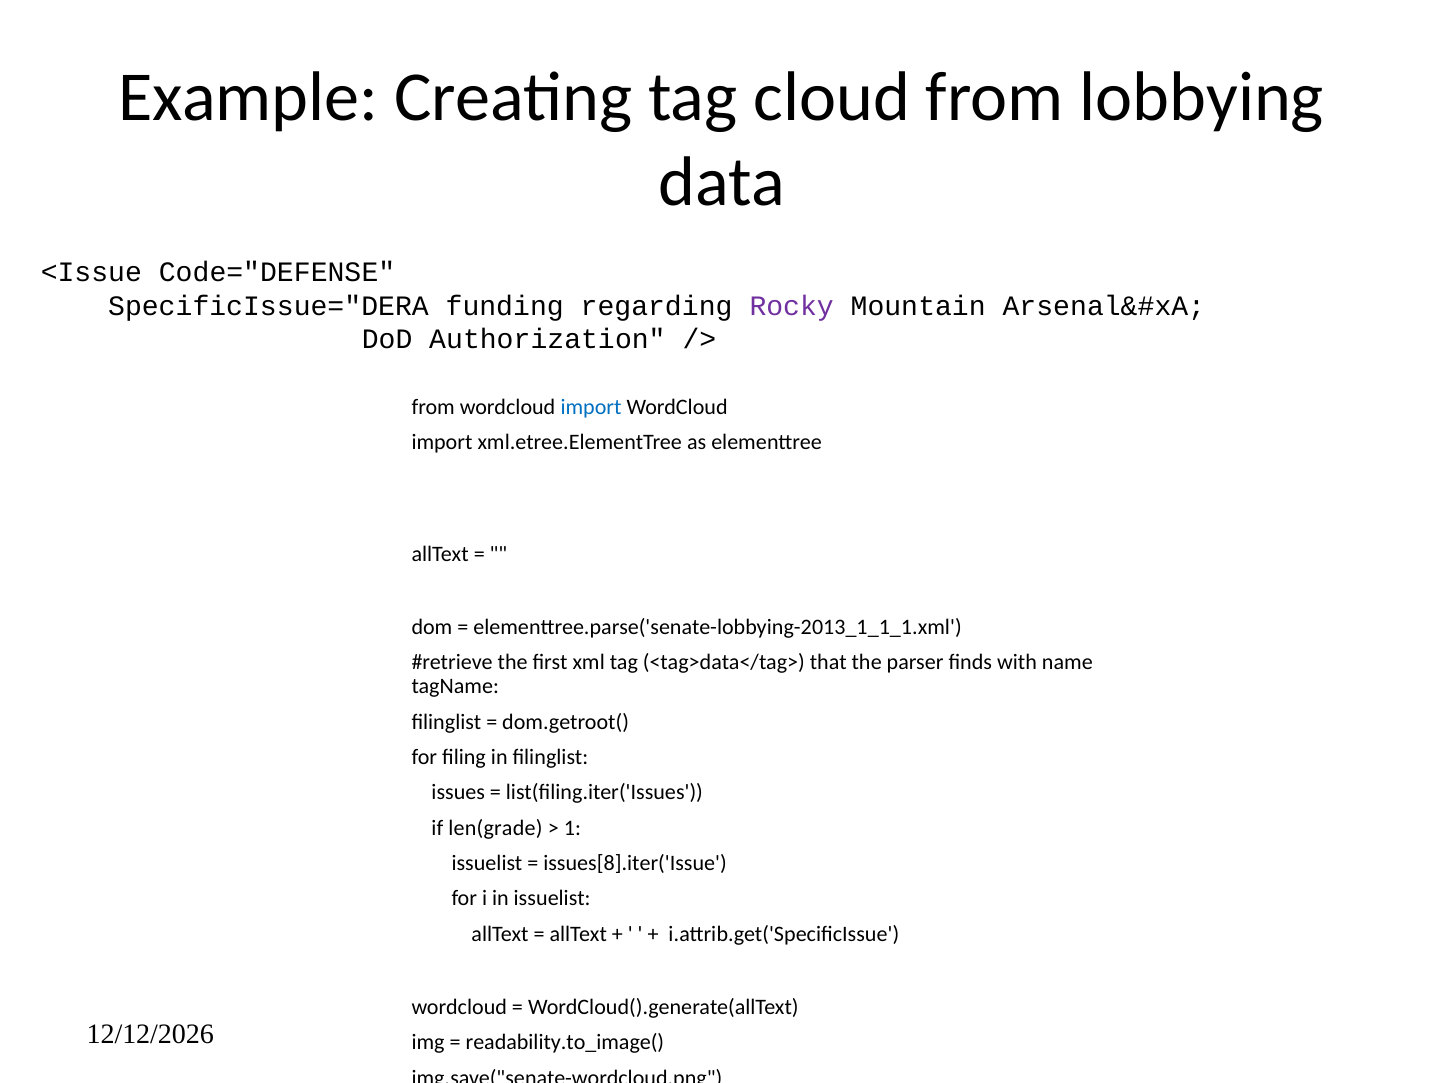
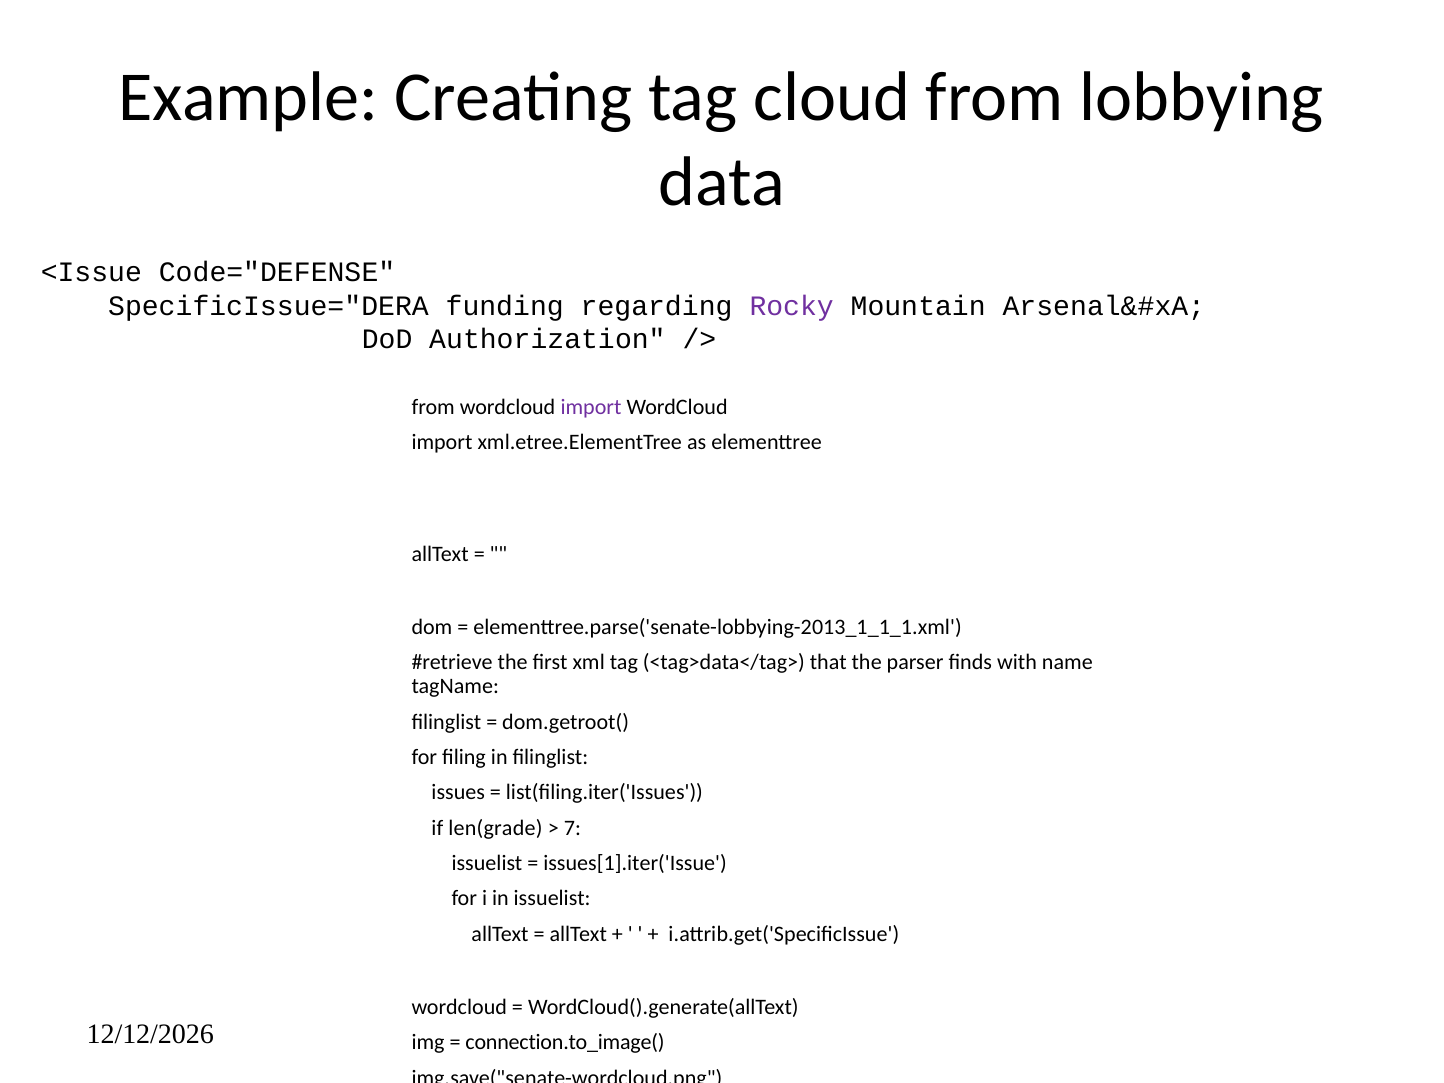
import colour: blue -> purple (591, 407)
1: 1 -> 7 (572, 828)
issues[8].iter('Issue: issues[8].iter('Issue -> issues[1].iter('Issue (635, 863)
readability.to_image(: readability.to_image( -> connection.to_image( (565, 1043)
